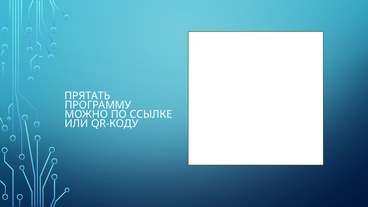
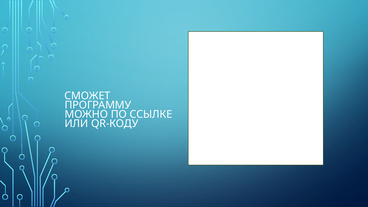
ПРЯТАТЬ: ПРЯТАТЬ -> СМОЖЕТ (87, 96)
